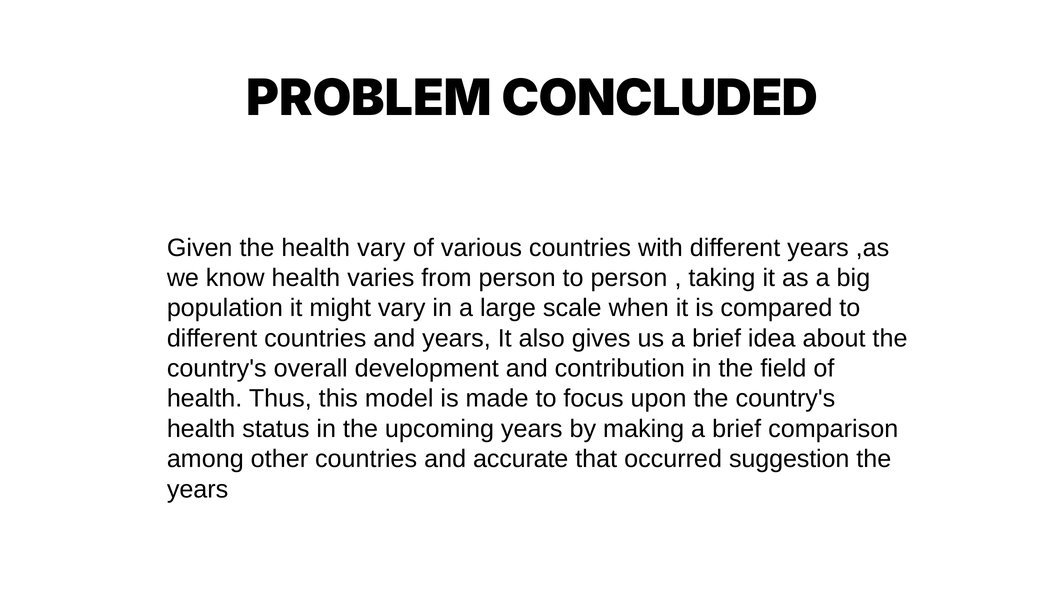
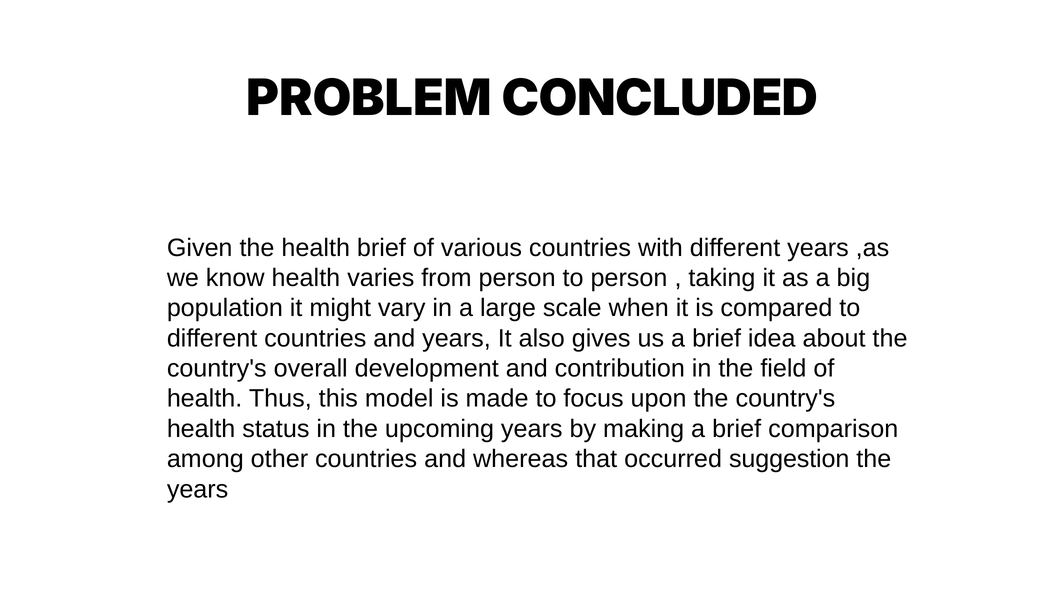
health vary: vary -> brief (381, 248)
accurate: accurate -> whereas (521, 459)
